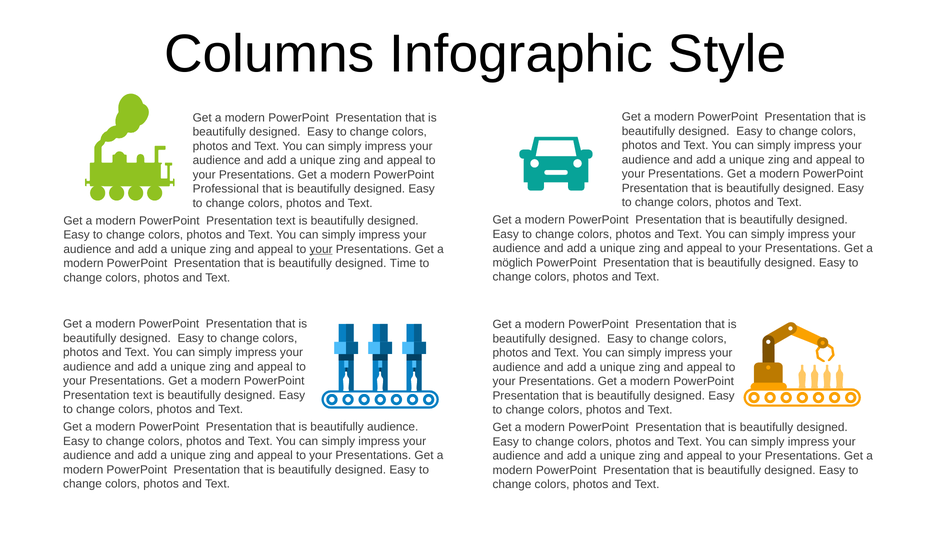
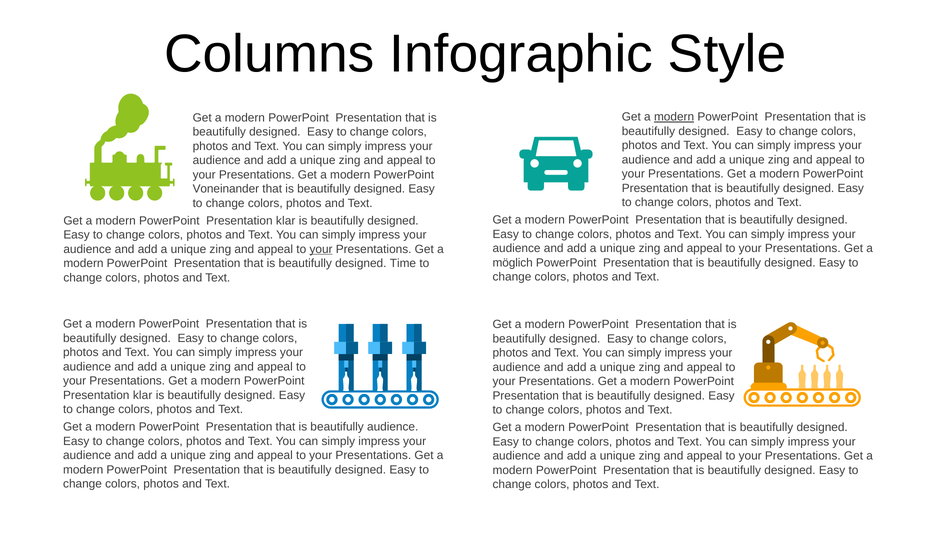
modern underline: none -> present (674, 117)
Professional: Professional -> Voneinander (226, 189)
text: text -> klar (286, 221)
text: text -> klar (143, 395)
